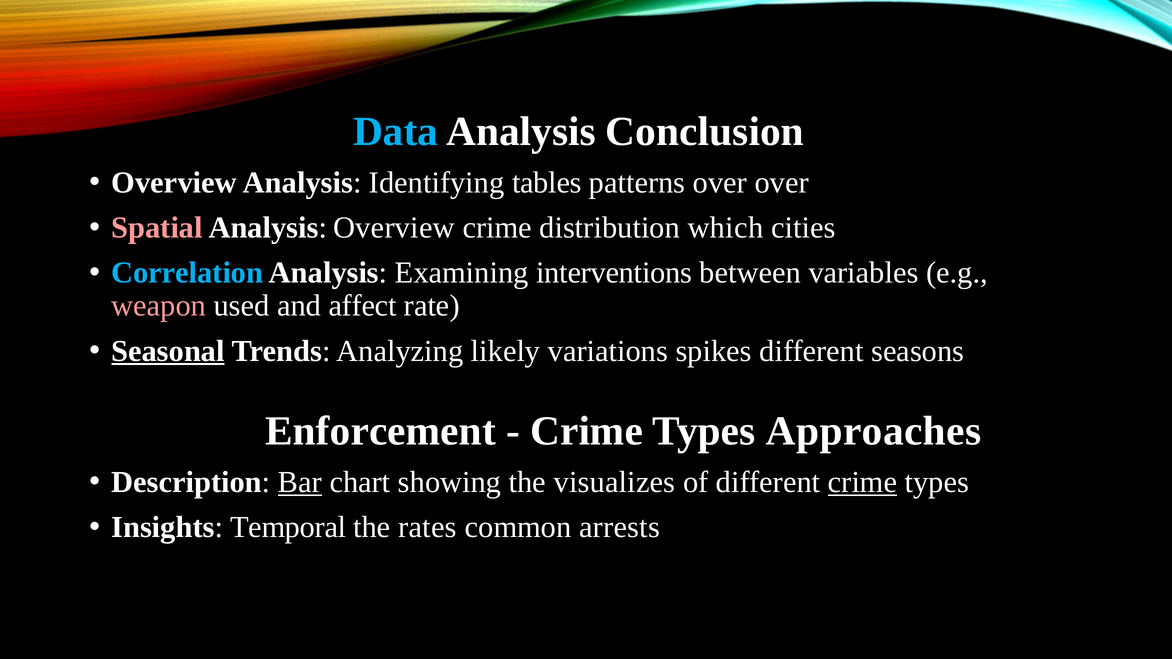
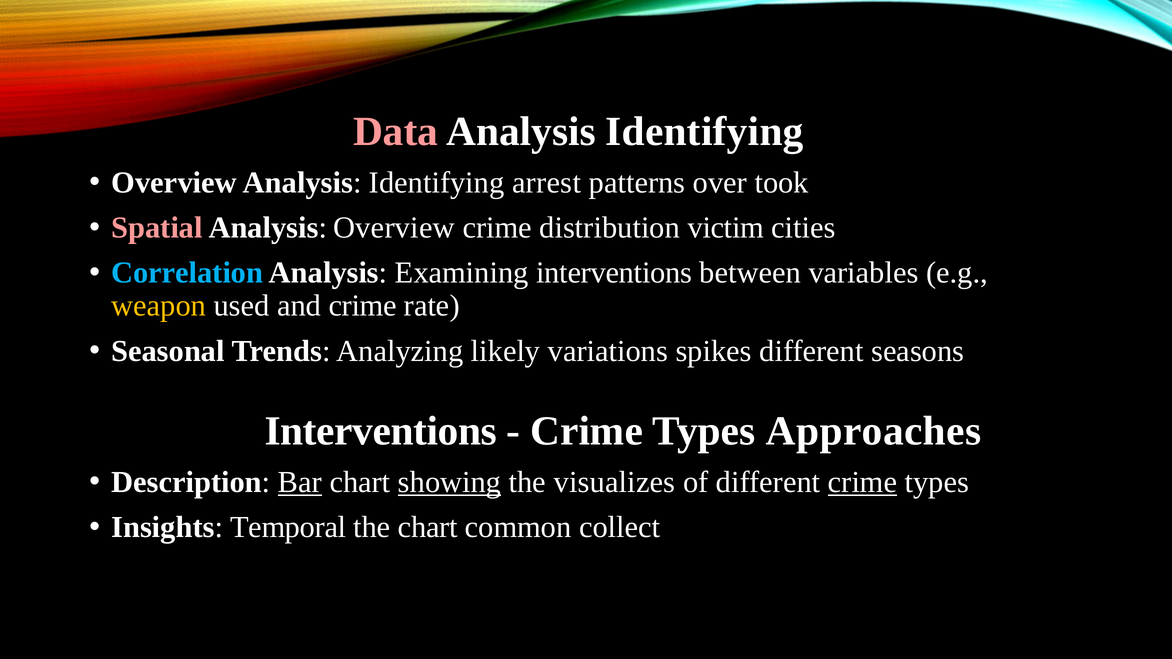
Data colour: light blue -> pink (396, 132)
Conclusion: Conclusion -> Identifying (705, 132)
tables: tables -> arrest (547, 183)
over over: over -> took (782, 183)
which: which -> victim (726, 228)
weapon colour: pink -> yellow (159, 306)
and affect: affect -> crime (363, 306)
Seasonal underline: present -> none (168, 351)
Enforcement: Enforcement -> Interventions (381, 431)
showing underline: none -> present (450, 482)
the rates: rates -> chart (428, 527)
arrests: arrests -> collect (620, 527)
